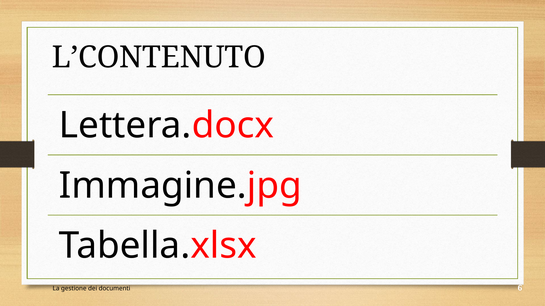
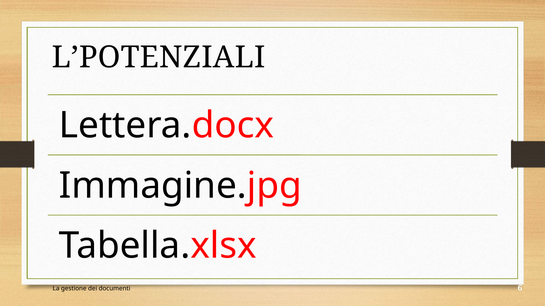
L’CONTENUTO: L’CONTENUTO -> L’POTENZIALI (159, 57)
